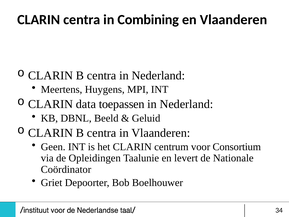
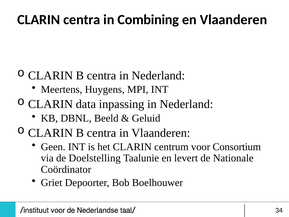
toepassen: toepassen -> inpassing (122, 104)
Opleidingen: Opleidingen -> Doelstelling (95, 158)
